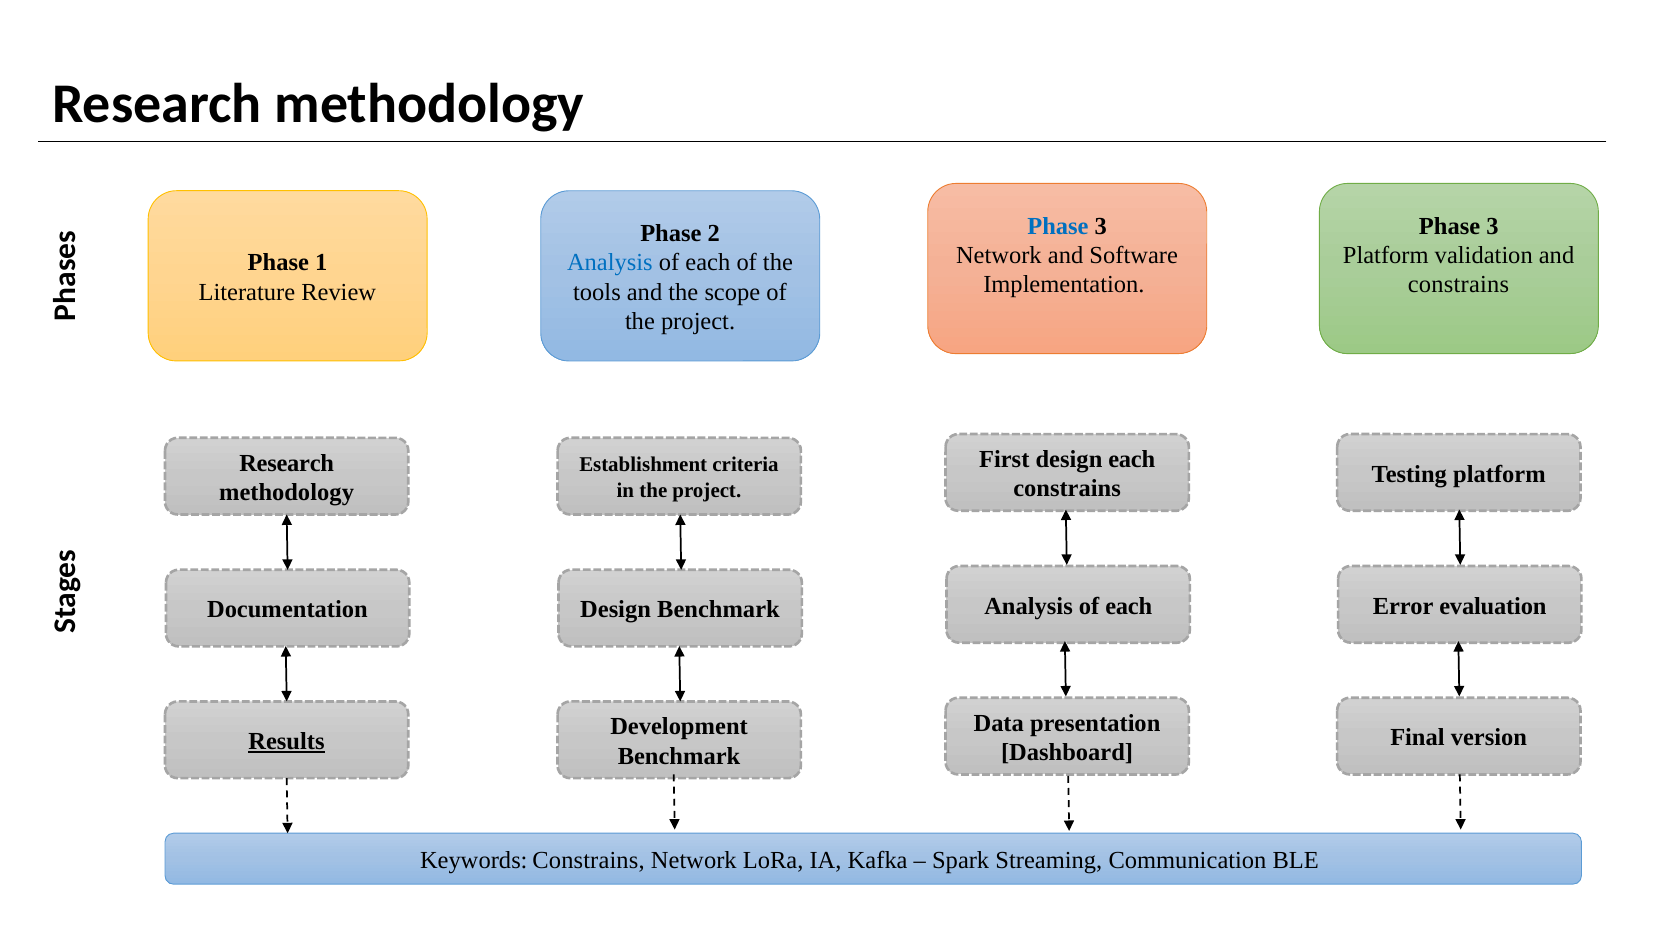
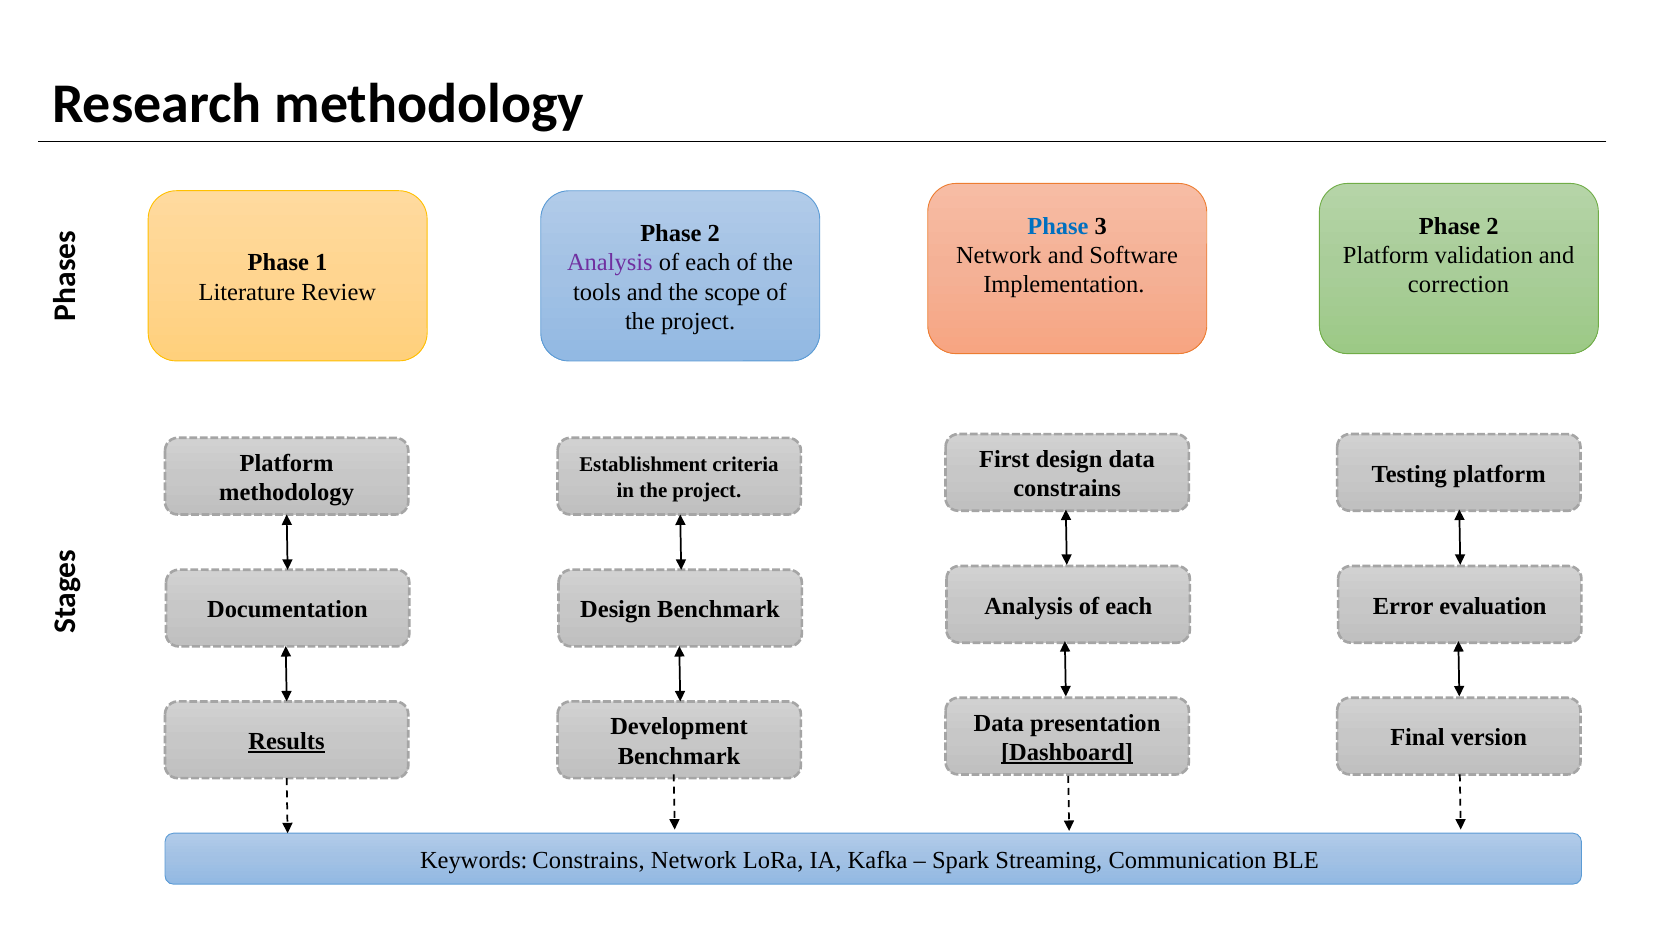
3: 3 -> 2 (1492, 226)
Analysis colour: blue -> purple (610, 263)
constrains: constrains -> correction (1459, 285)
design each: each -> data (1132, 459)
Research: Research -> Platform (287, 463)
Dashboard underline: none -> present (1067, 752)
